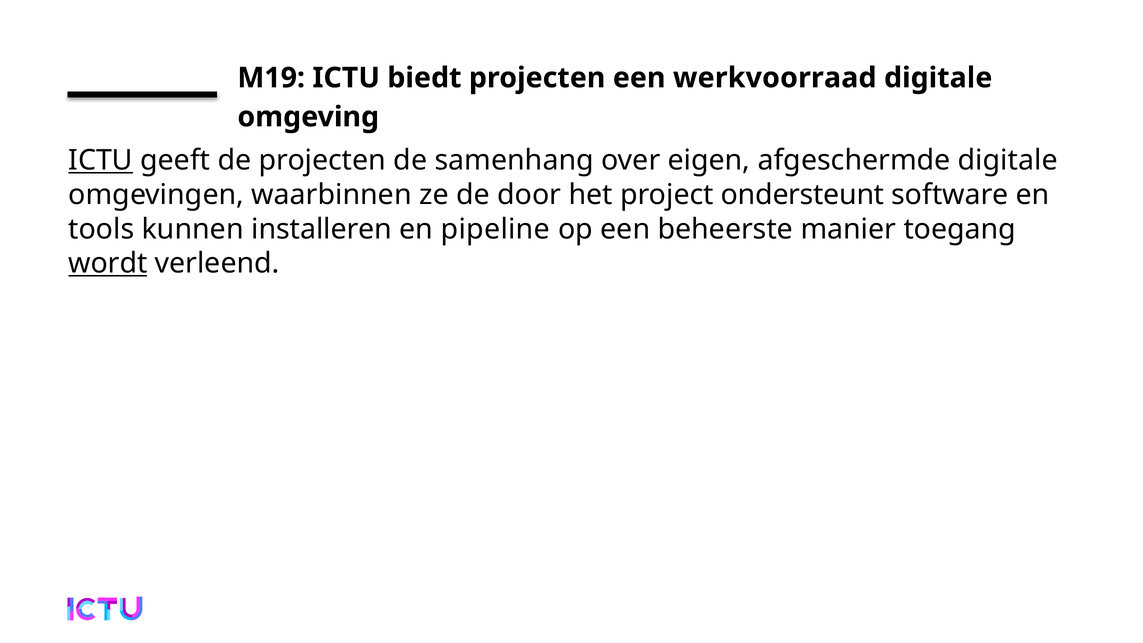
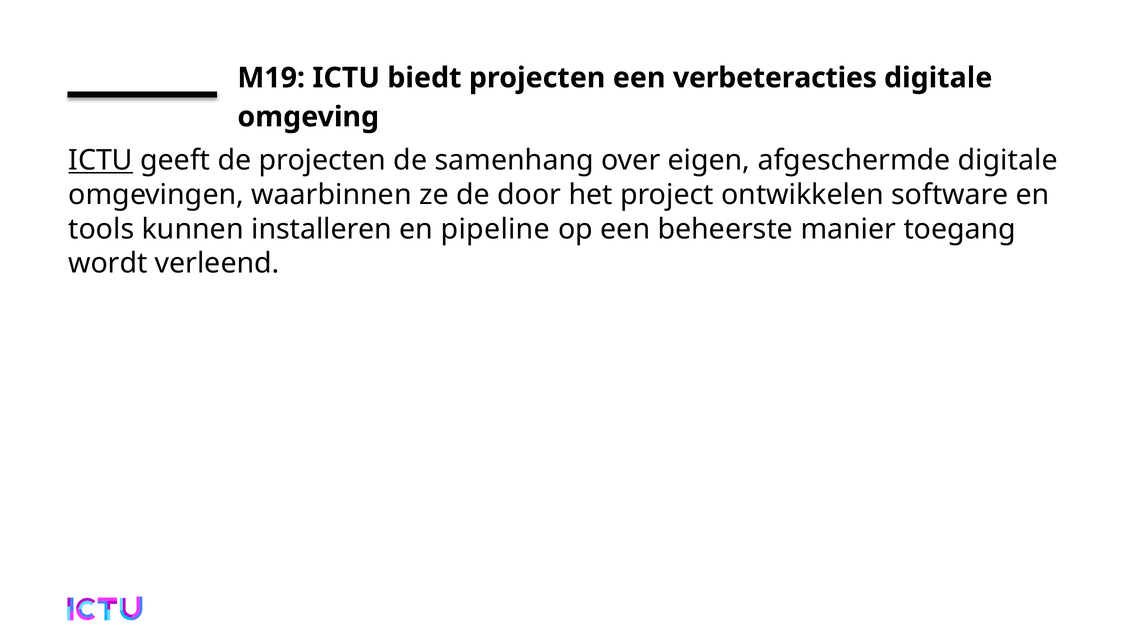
werkvoorraad: werkvoorraad -> verbeteracties (775, 78)
ondersteunt: ondersteunt -> ontwikkelen (802, 195)
wordt underline: present -> none (108, 263)
